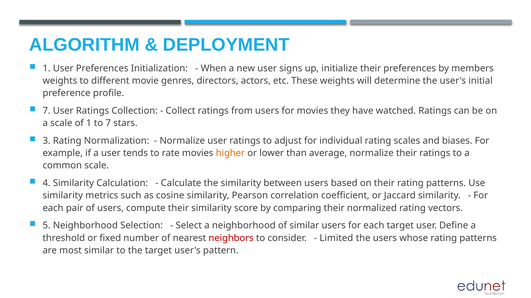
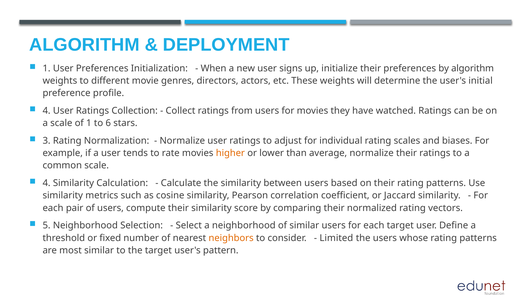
by members: members -> algorithm (473, 68)
7: 7 -> 4 (47, 111)
to 7: 7 -> 6 (108, 123)
neighbors colour: red -> orange (231, 238)
